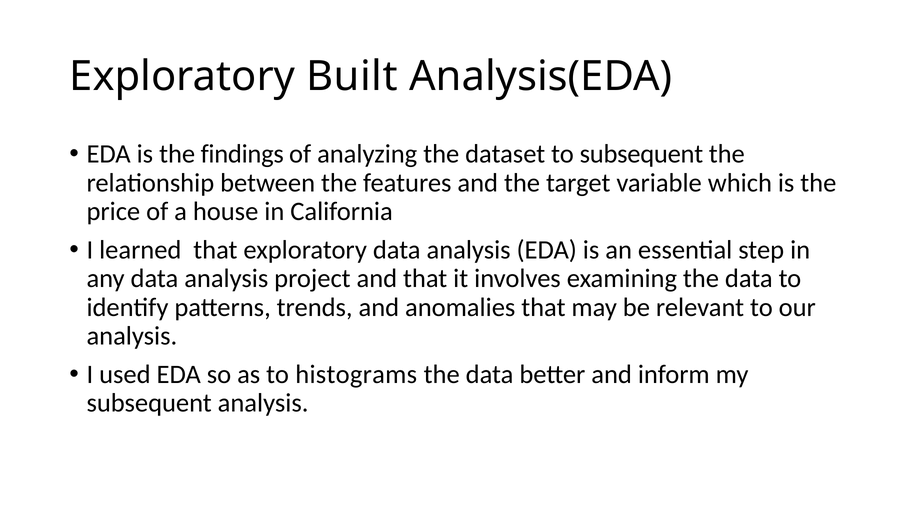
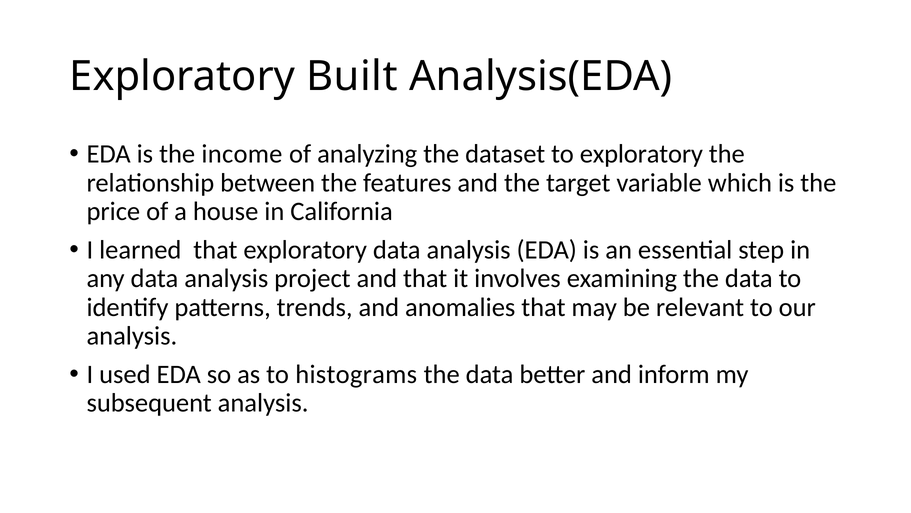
findings: findings -> income (242, 154)
to subsequent: subsequent -> exploratory (641, 154)
